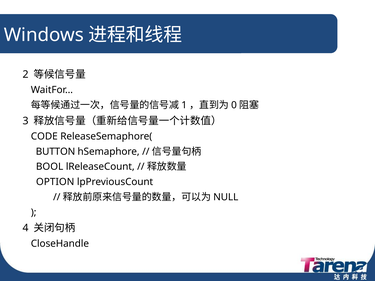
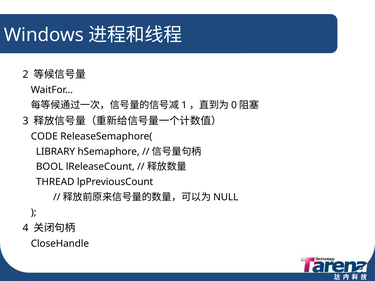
BUTTON: BUTTON -> LIBRARY (55, 152)
OPTION: OPTION -> THREAD (55, 182)
